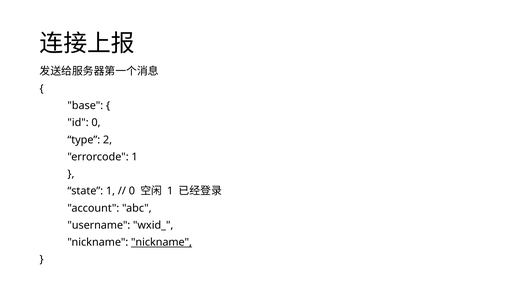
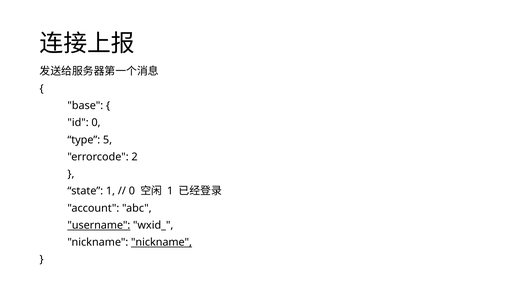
2: 2 -> 5 (108, 140)
errorcode 1: 1 -> 2 (135, 157)
username underline: none -> present (99, 225)
